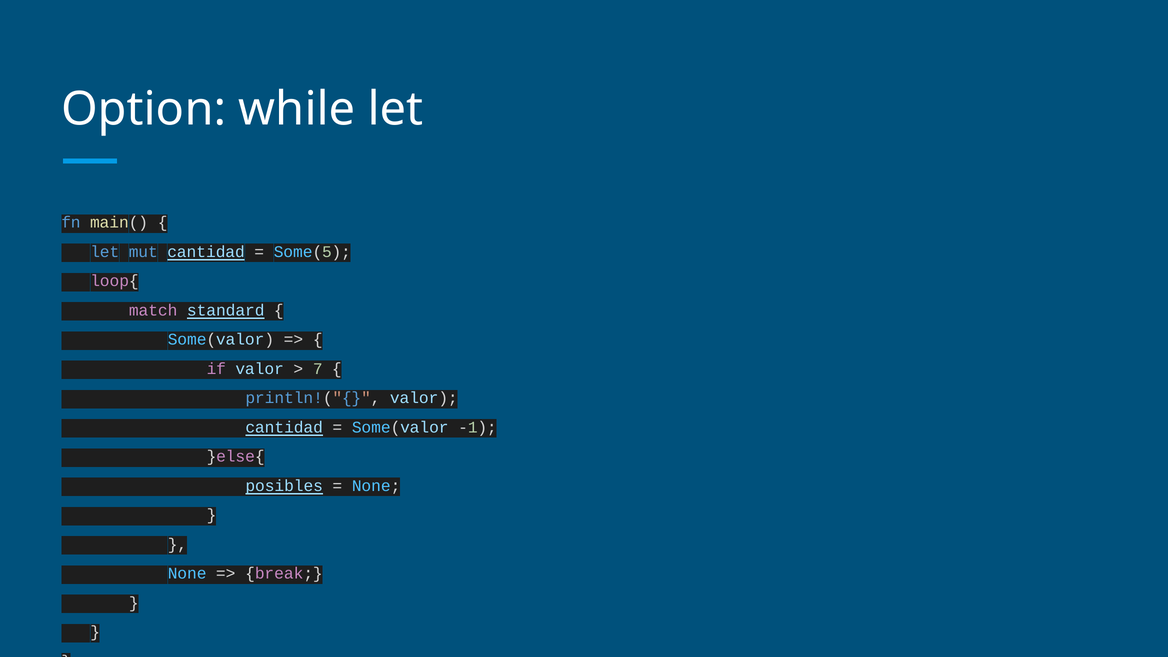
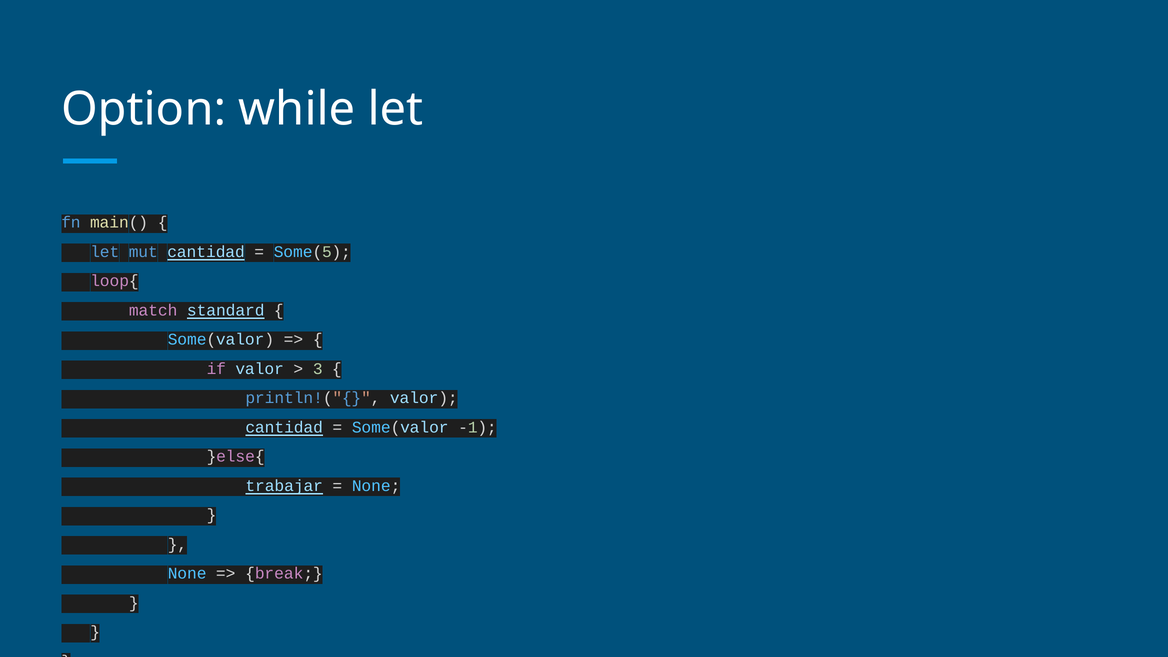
7: 7 -> 3 (318, 369)
posibles: posibles -> trabajar (284, 486)
